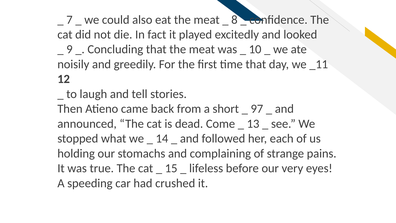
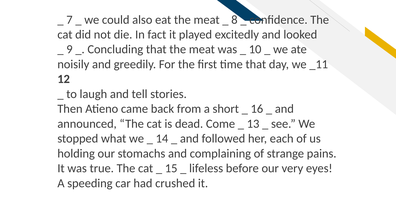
97: 97 -> 16 (257, 109)
